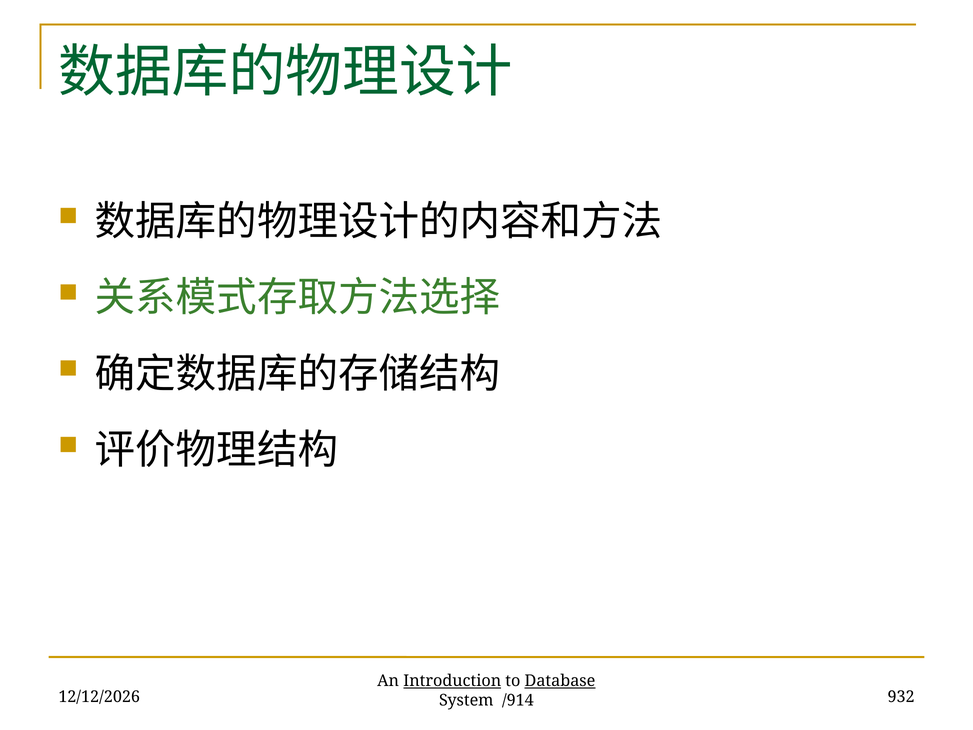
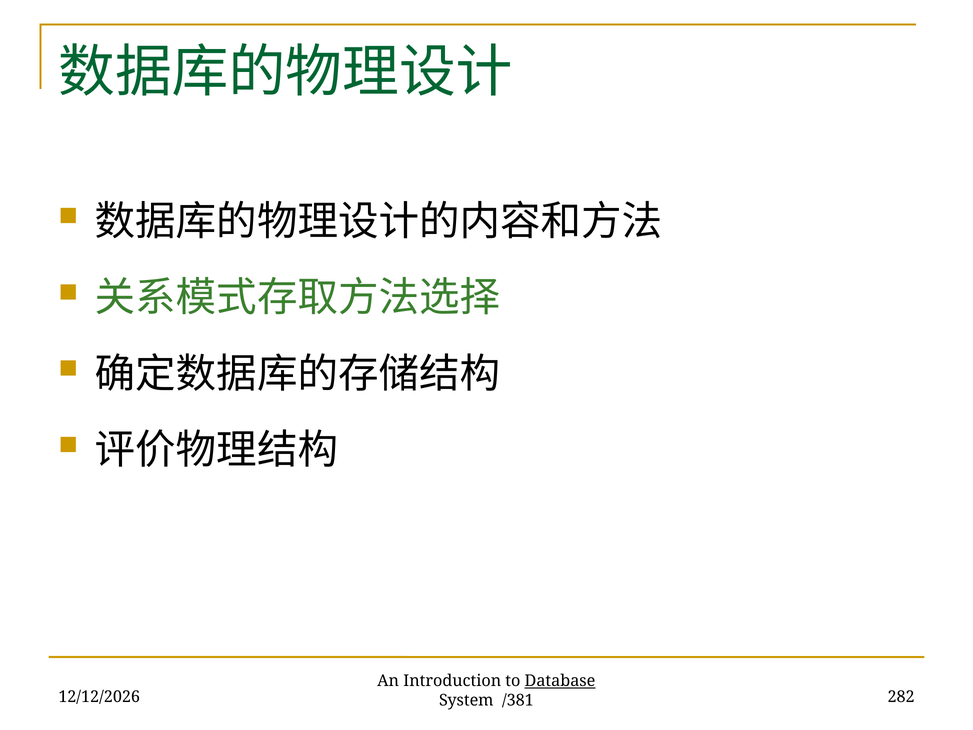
Introduction underline: present -> none (452, 681)
932: 932 -> 282 (901, 697)
/914: /914 -> /381 (518, 700)
